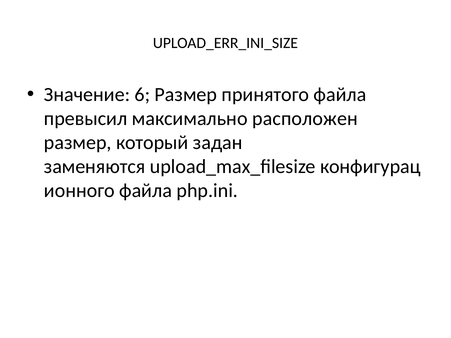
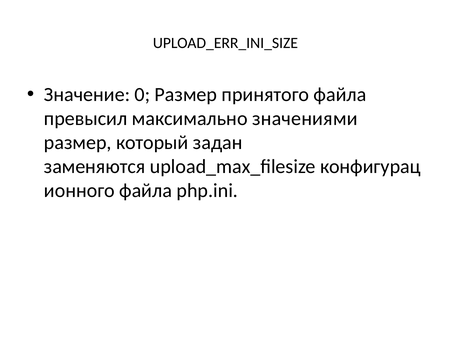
6: 6 -> 0 (142, 95)
расположен: расположен -> значениями (305, 119)
